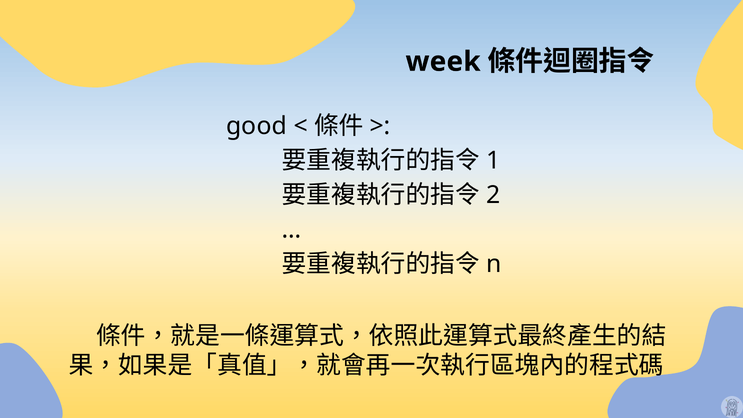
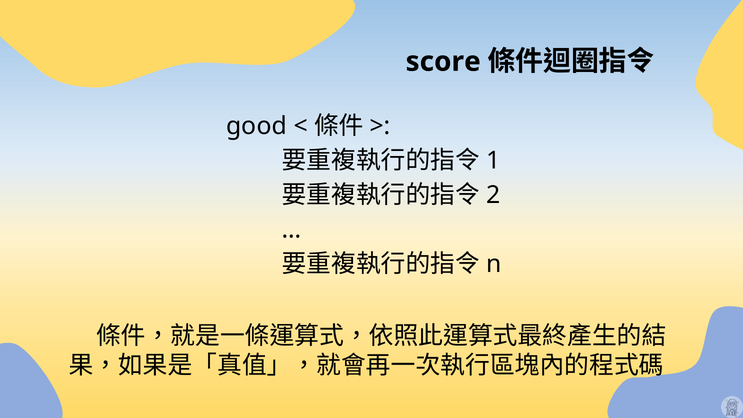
week: week -> score (443, 62)
